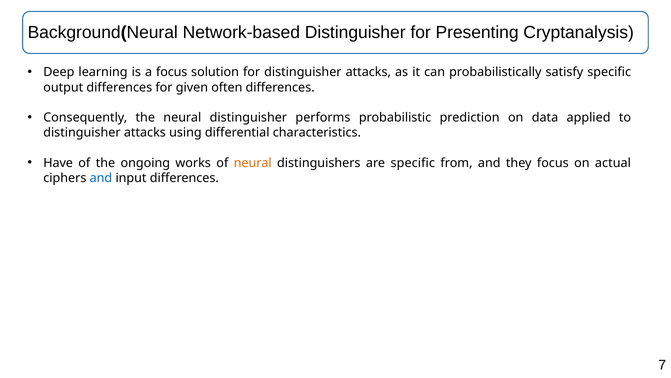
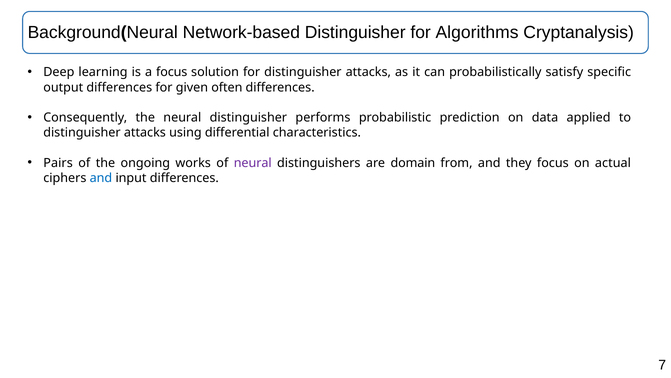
Presenting: Presenting -> Algorithms (477, 32)
Have: Have -> Pairs (58, 163)
neural colour: orange -> purple (253, 163)
are specific: specific -> domain (413, 163)
